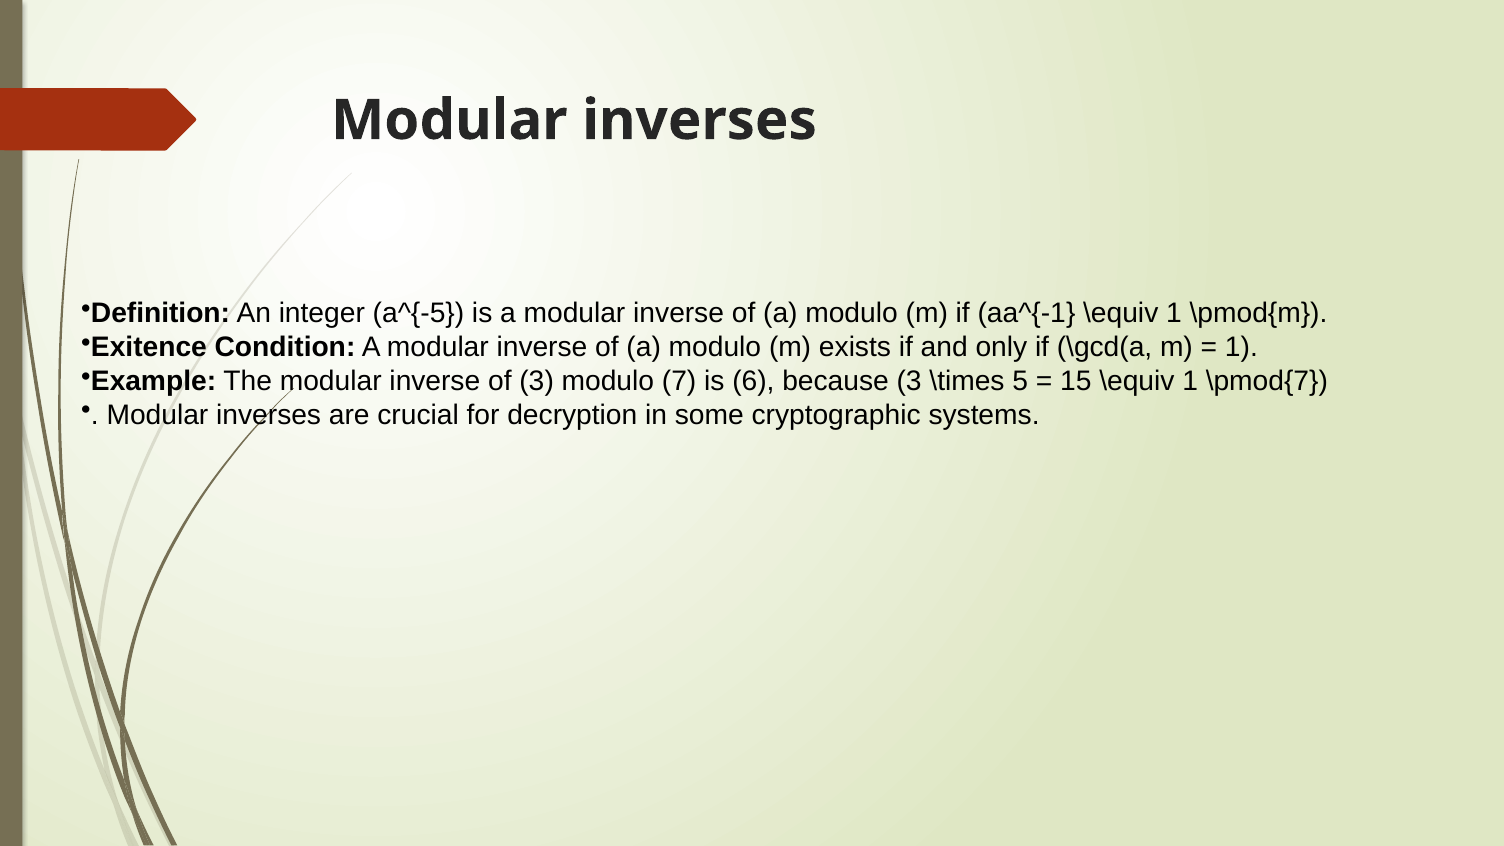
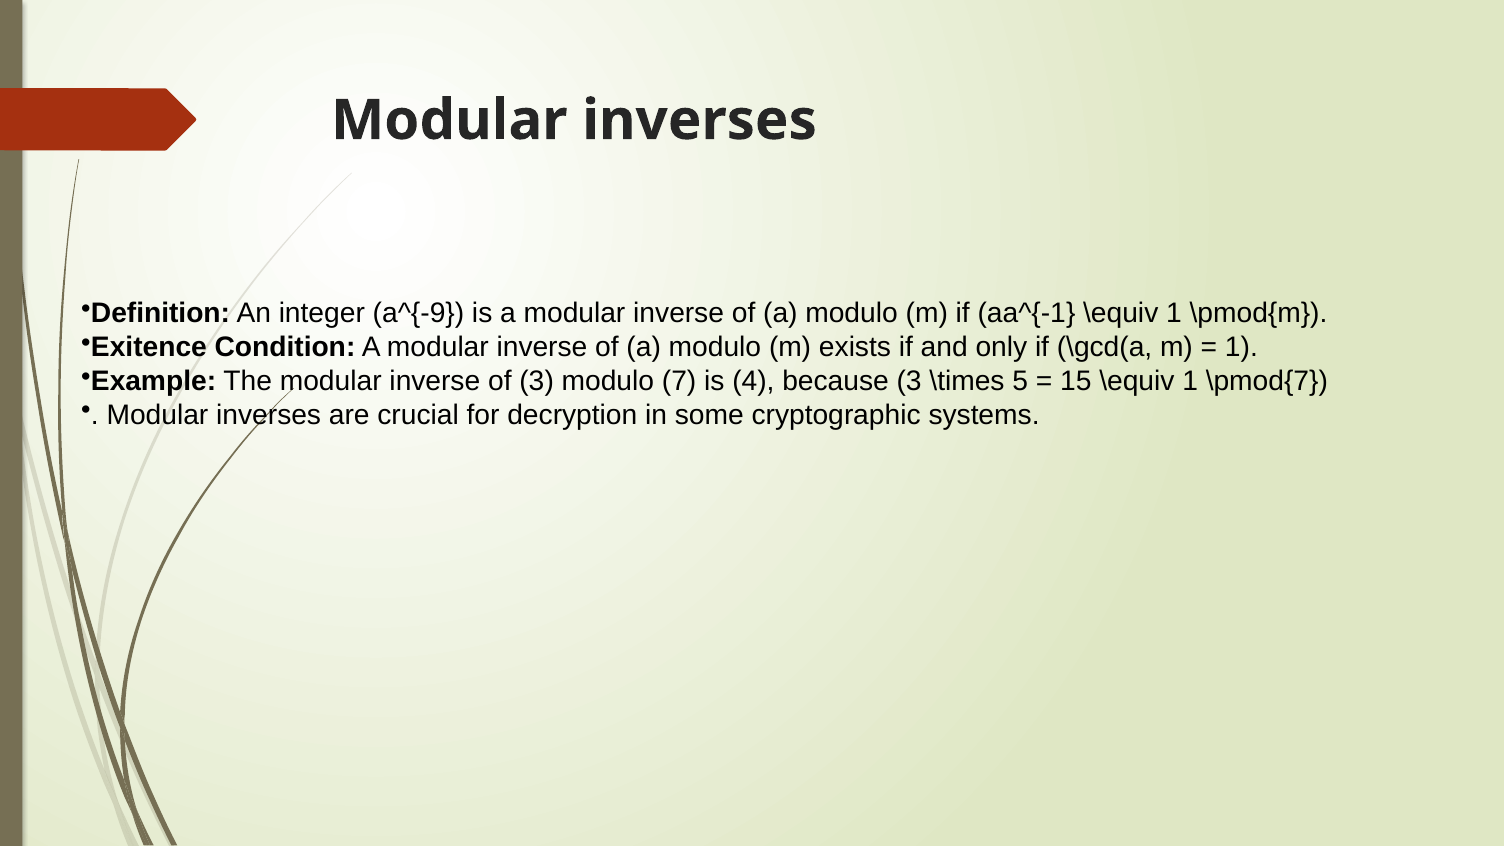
a^{-5: a^{-5 -> a^{-9 (418, 314)
6: 6 -> 4 (753, 381)
